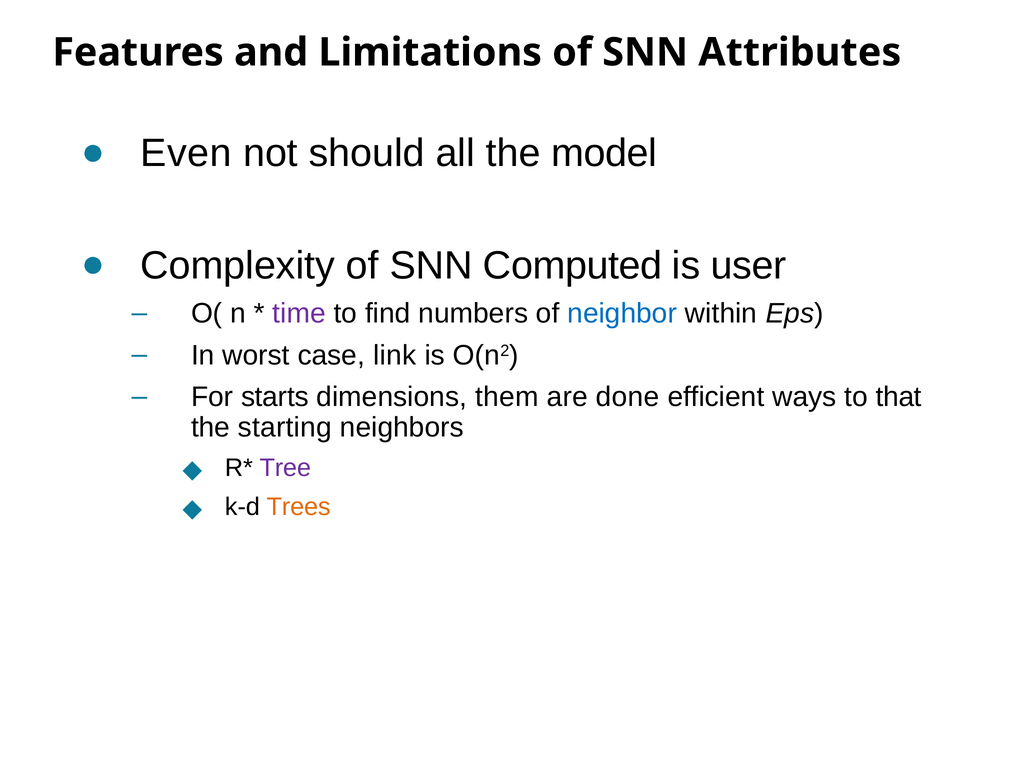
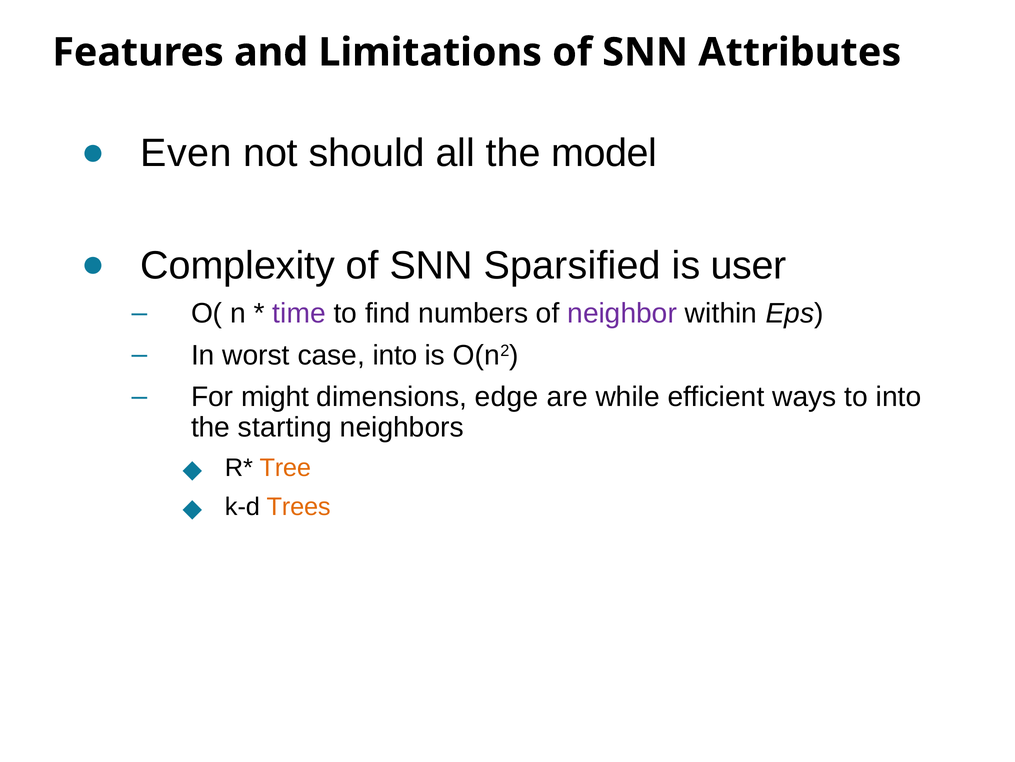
Computed: Computed -> Sparsified (572, 265)
neighbor colour: blue -> purple (622, 313)
case link: link -> into (395, 355)
starts: starts -> might (275, 397)
them: them -> edge (507, 397)
done: done -> while (628, 397)
to that: that -> into (899, 397)
Tree colour: purple -> orange (285, 468)
